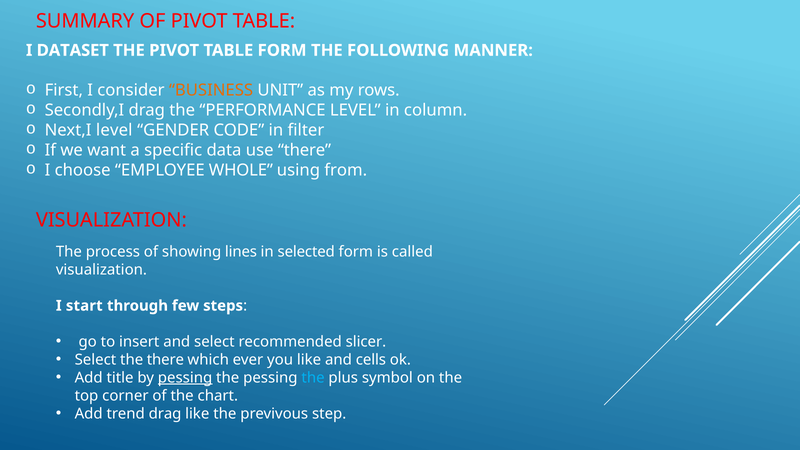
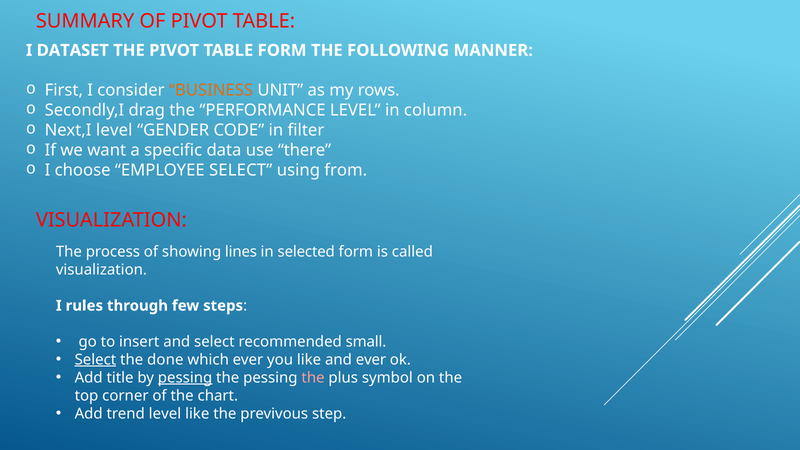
EMPLOYEE WHOLE: WHOLE -> SELECT (241, 170)
start: start -> rules (84, 306)
slicer: slicer -> small (366, 342)
Select underline: none -> present (95, 360)
the there: there -> done (165, 360)
and cells: cells -> ever (371, 360)
the colour: light blue -> pink (313, 378)
trend drag: drag -> level (165, 414)
